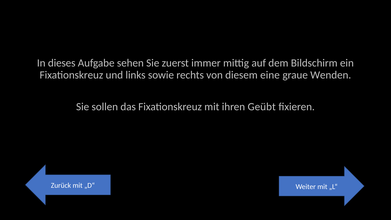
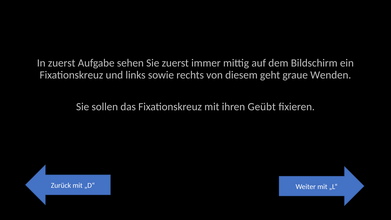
In dieses: dieses -> zuerst (62, 63)
eine: eine -> geht (270, 75)
